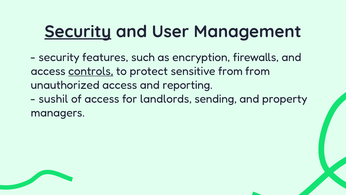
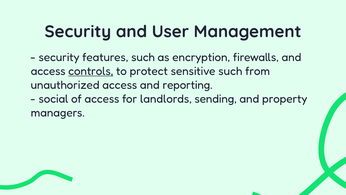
Security underline: present -> none (78, 32)
sensitive from: from -> such (230, 71)
sushil: sushil -> social (53, 99)
